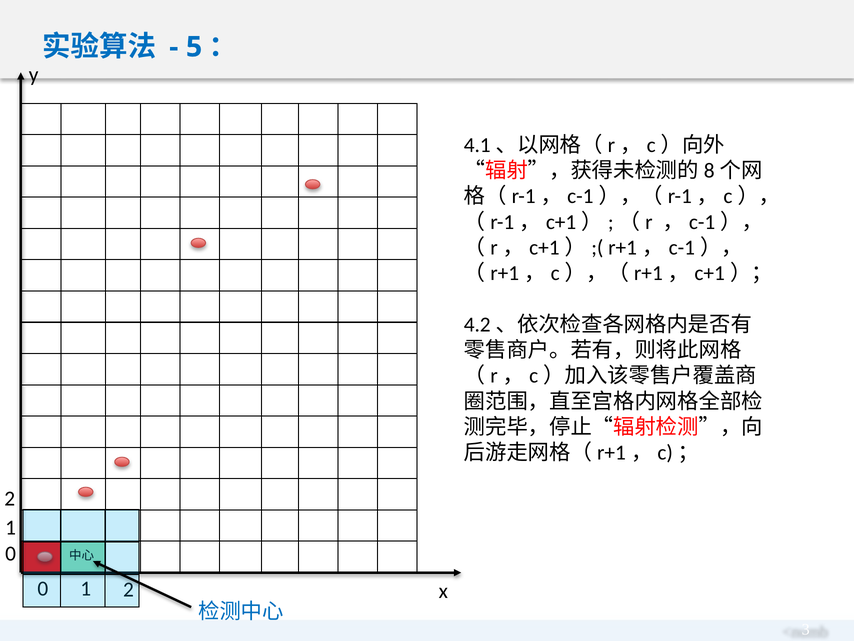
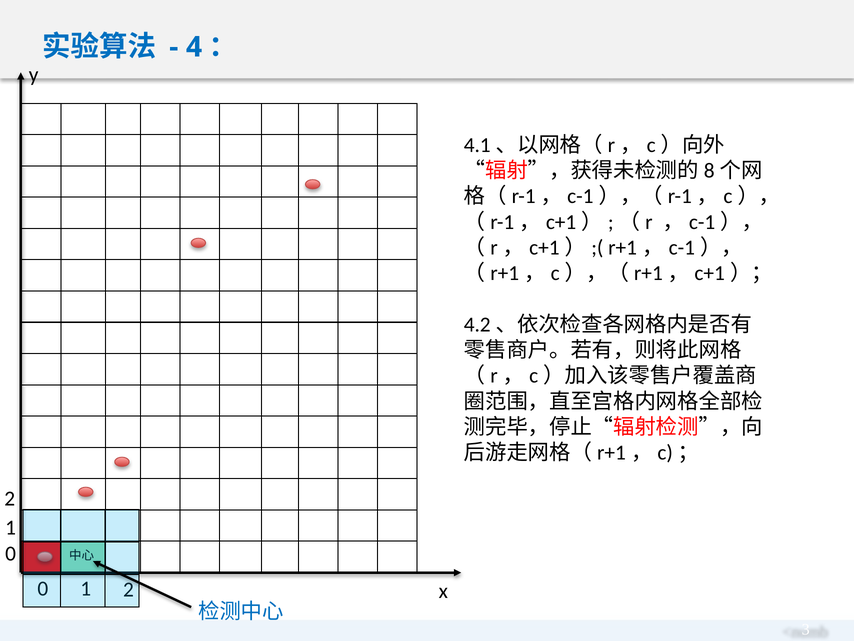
5: 5 -> 4 (194, 47)
